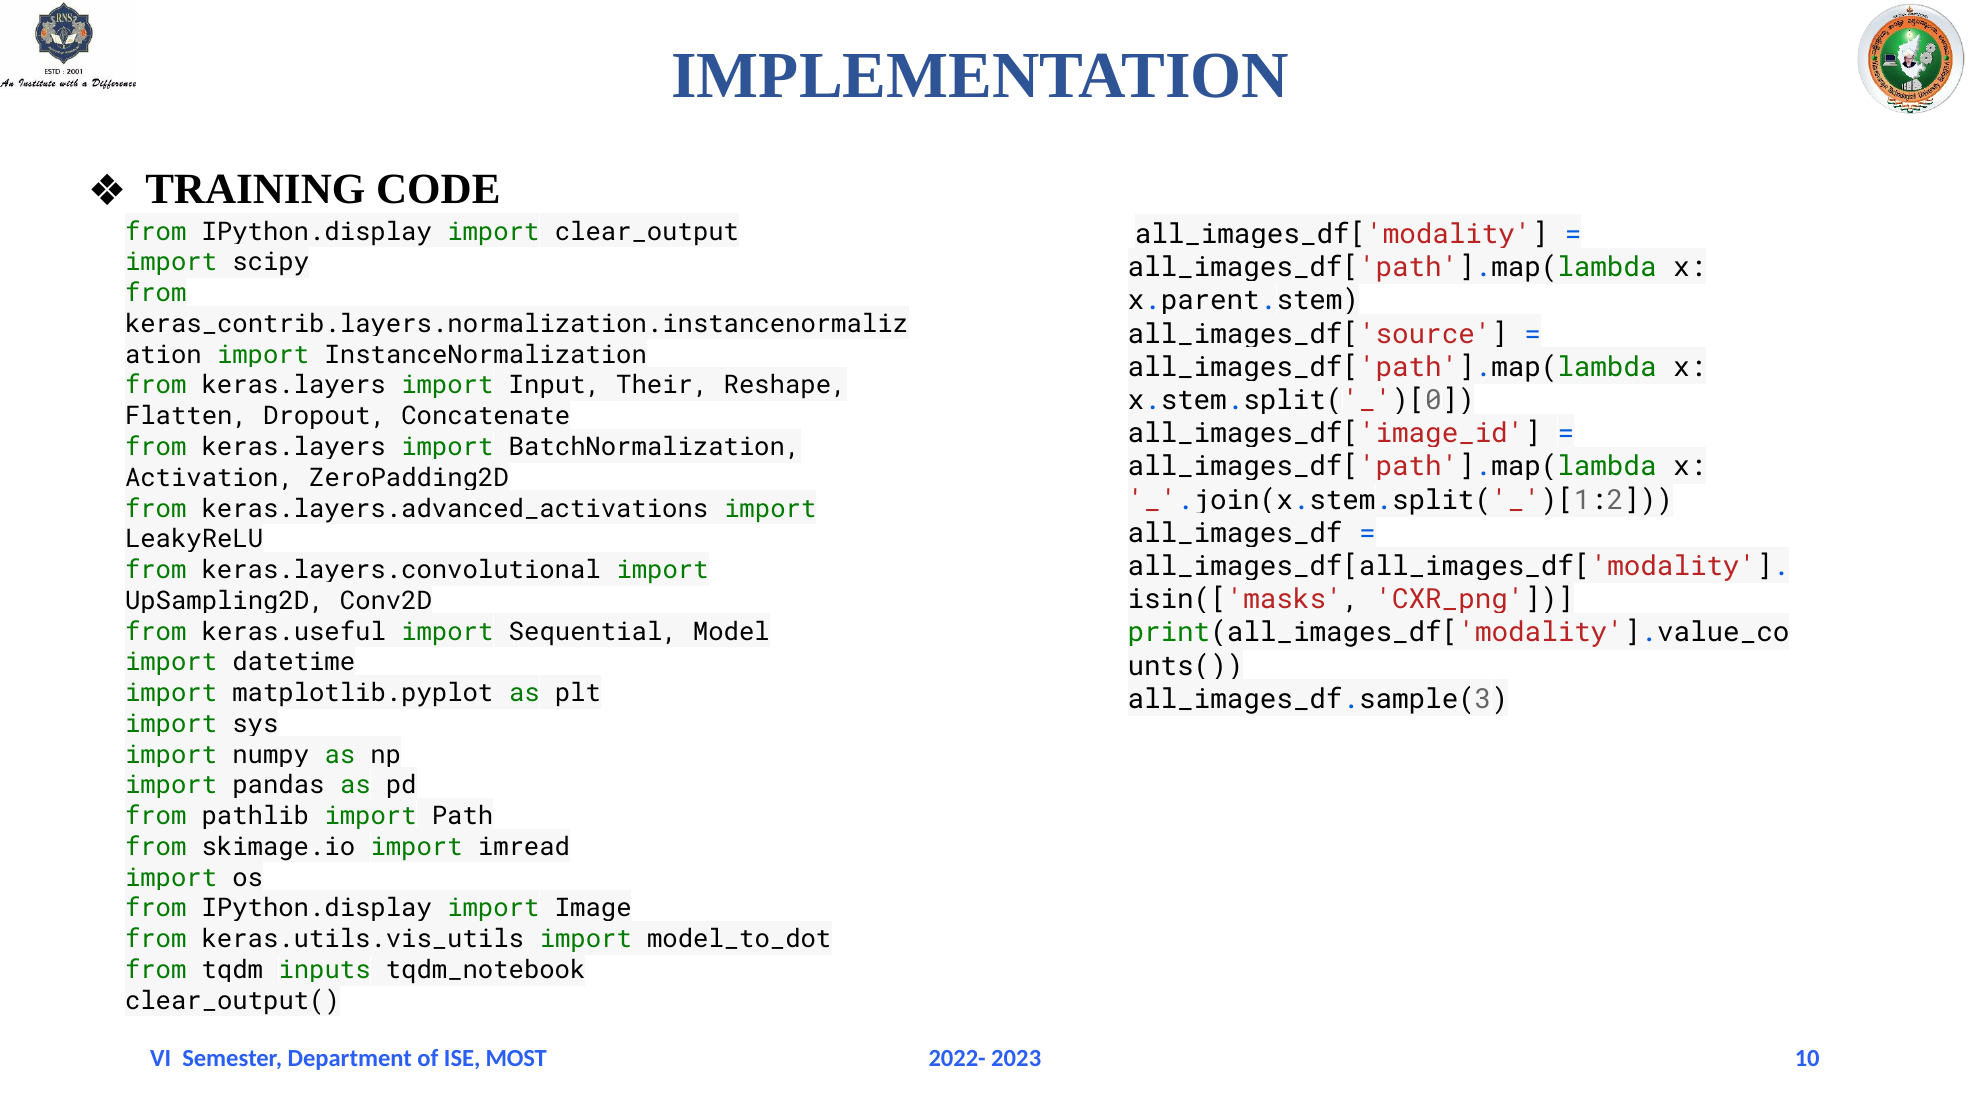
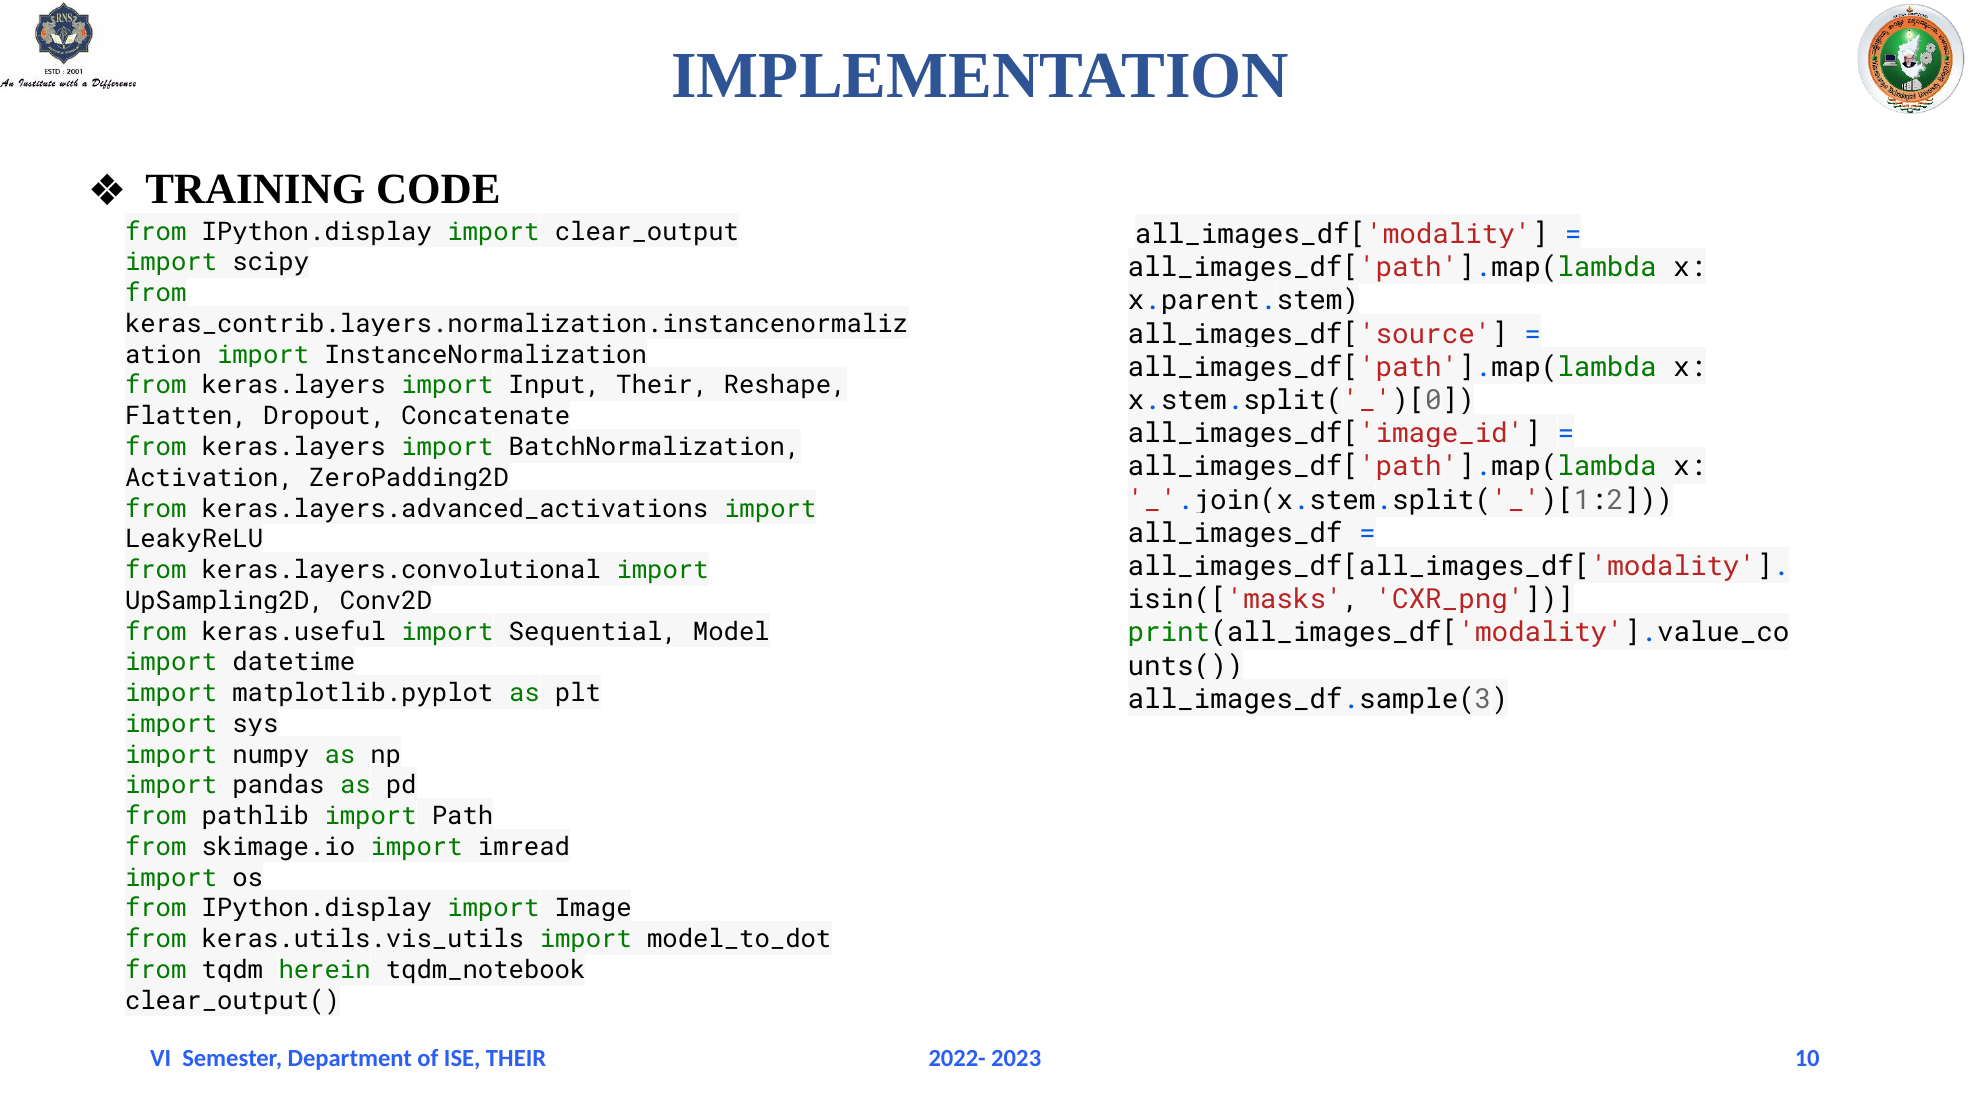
inputs: inputs -> herein (325, 970)
ISE MOST: MOST -> THEIR (516, 1058)
